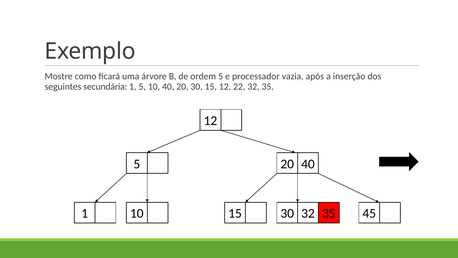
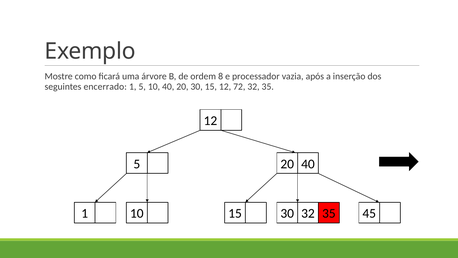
ordem 5: 5 -> 8 (221, 76)
secundária: secundária -> encerrado (105, 86)
22: 22 -> 72 (239, 86)
